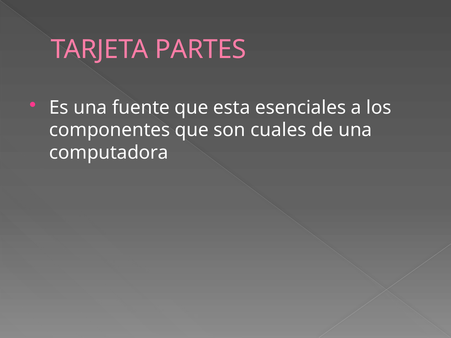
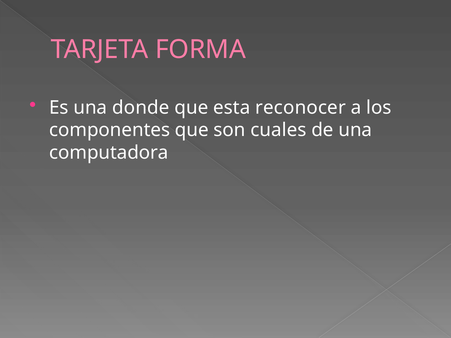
PARTES: PARTES -> FORMA (200, 50)
fuente: fuente -> donde (141, 108)
esenciales: esenciales -> reconocer (300, 108)
